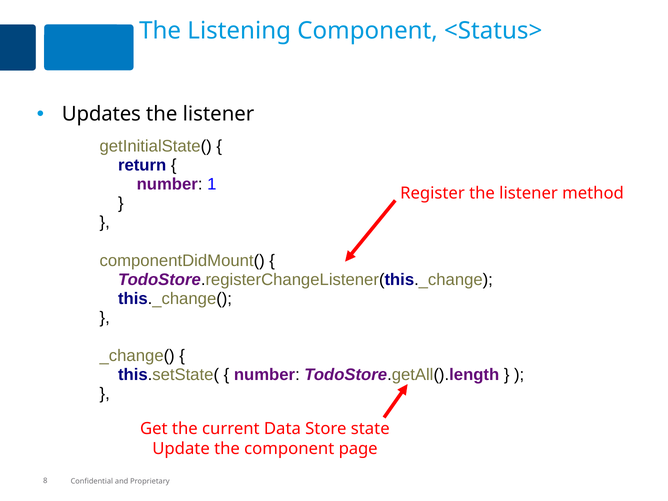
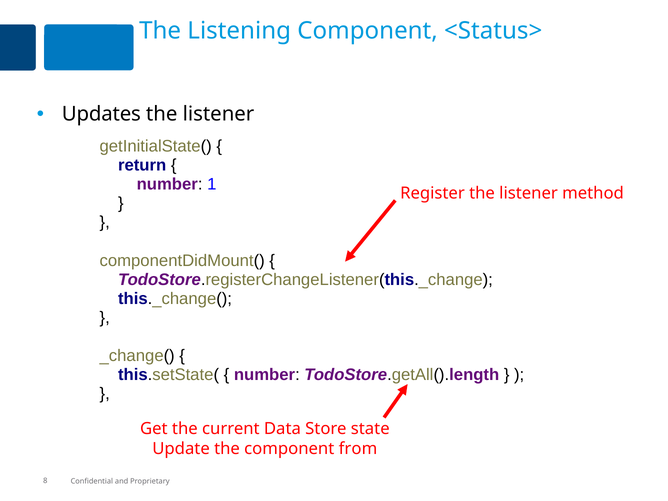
page: page -> from (358, 449)
